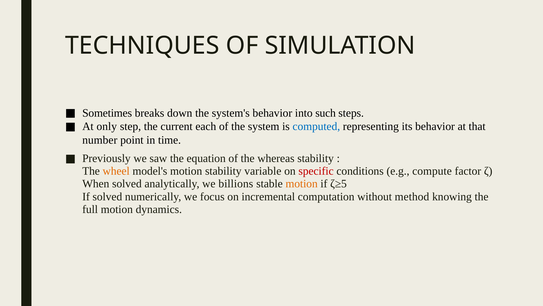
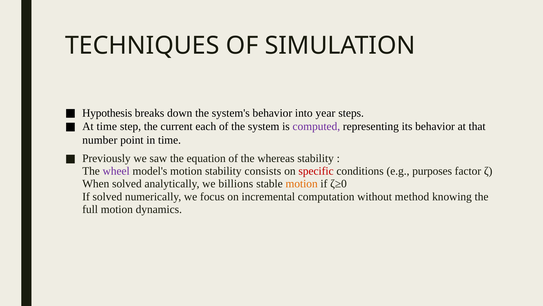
Sometimes: Sometimes -> Hypothesis (107, 113)
such: such -> year (325, 113)
At only: only -> time (107, 126)
computed colour: blue -> purple (316, 126)
wheel colour: orange -> purple (116, 171)
variable: variable -> consists (263, 171)
compute: compute -> purposes (432, 171)
ζ≥5: ζ≥5 -> ζ≥0 (339, 184)
